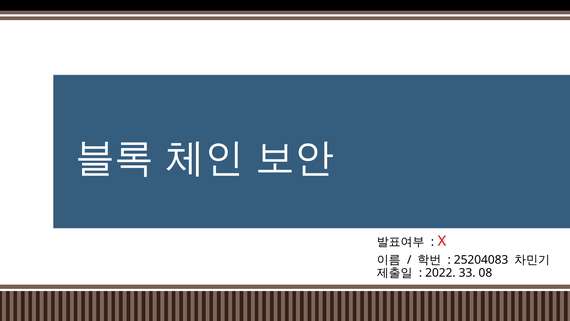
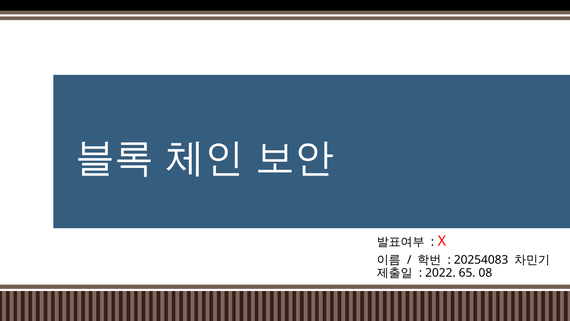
25204083: 25204083 -> 20254083 (481, 260)
33: 33 -> 65 (467, 273)
